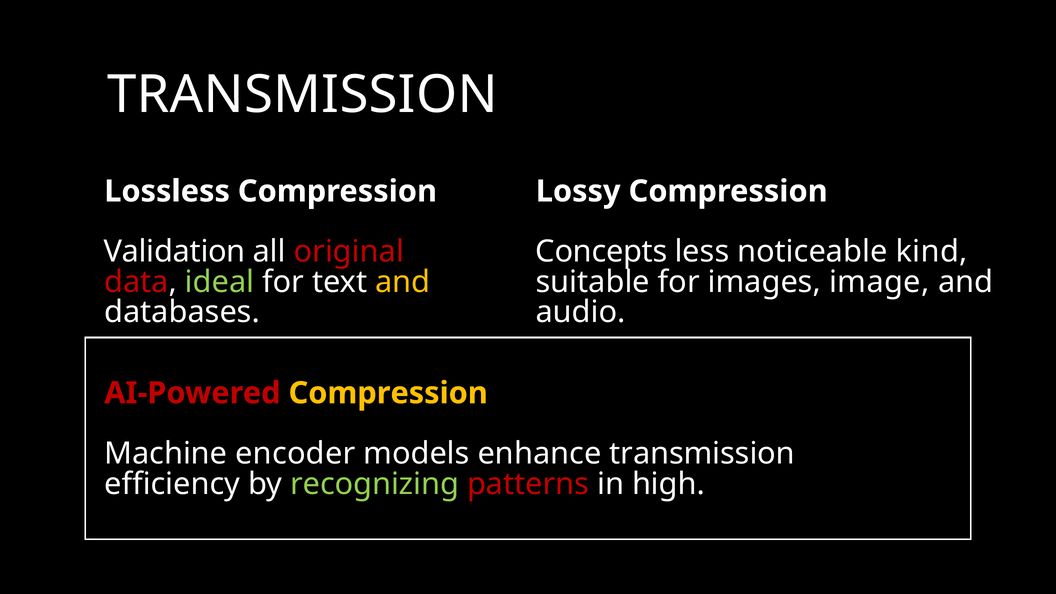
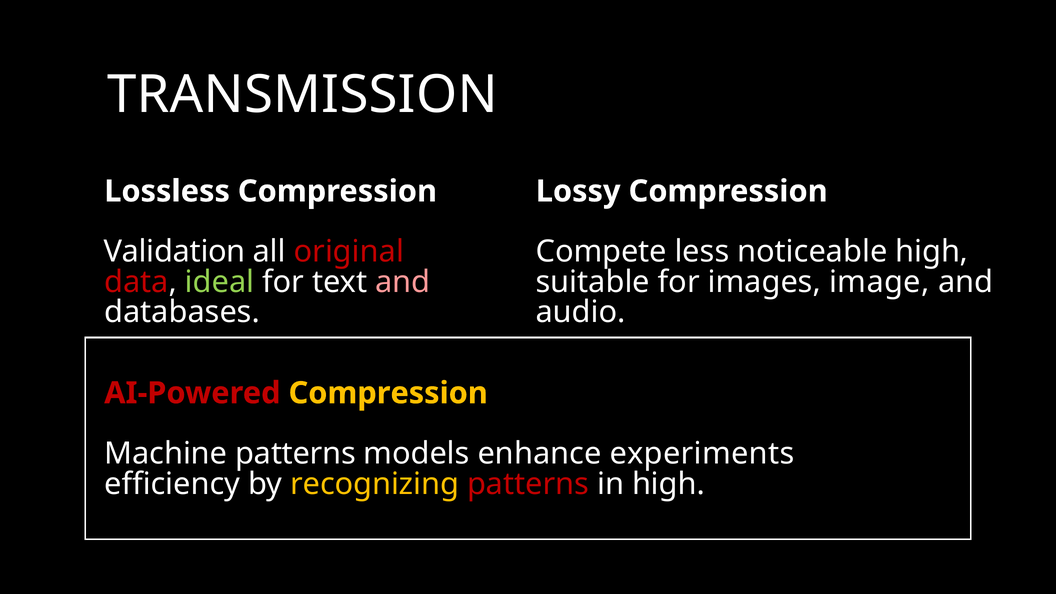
Concepts: Concepts -> Compete (601, 252)
noticeable kind: kind -> high (932, 252)
and colour: yellow -> pink (403, 282)
Machine encoder: encoder -> patterns (296, 454)
enhance transmission: transmission -> experiments (702, 454)
recognizing colour: light green -> yellow (375, 484)
